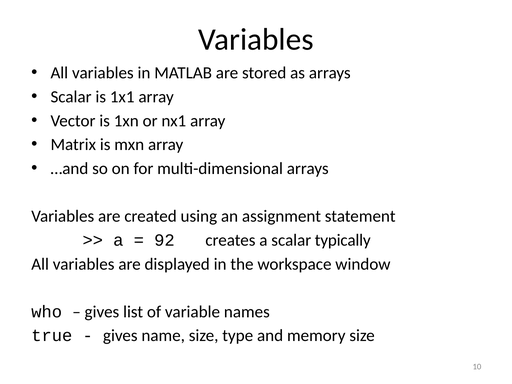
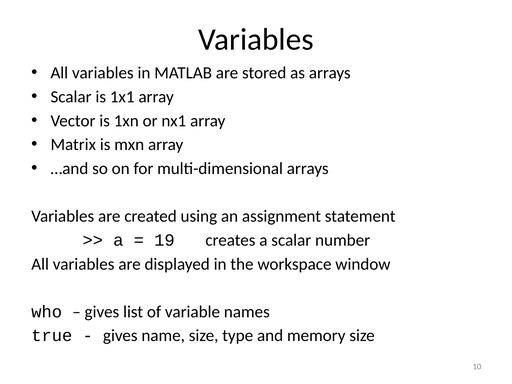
92: 92 -> 19 (164, 240)
typically: typically -> number (343, 240)
